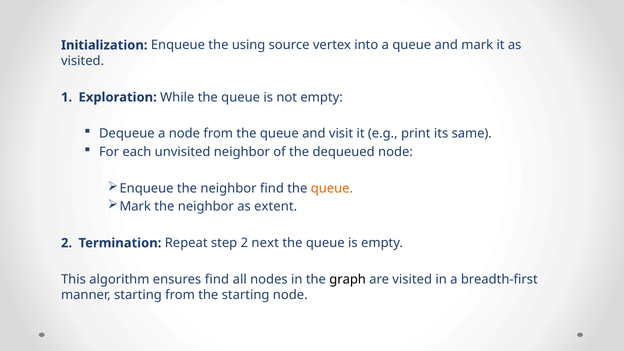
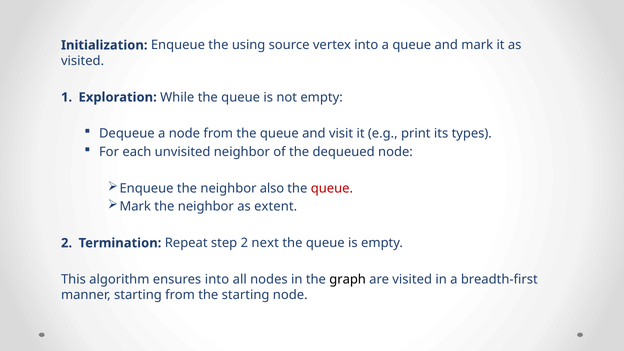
same: same -> types (472, 134)
neighbor find: find -> also (272, 188)
queue colour: orange -> red (332, 188)
ensures find: find -> into (217, 279)
